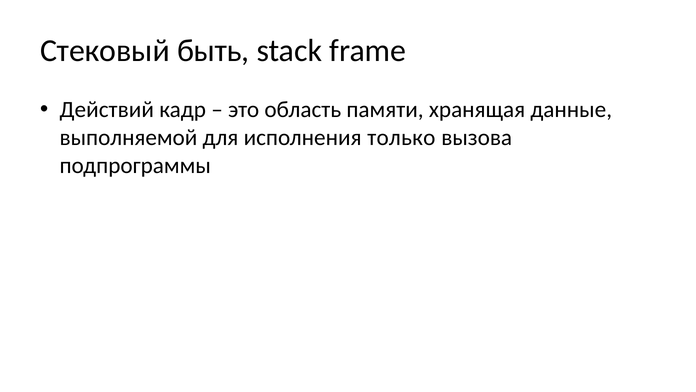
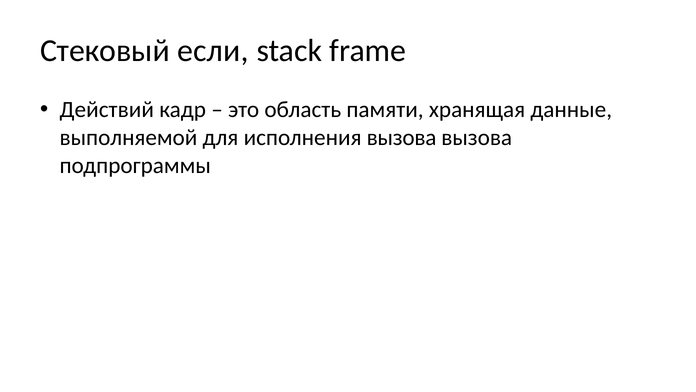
быть: быть -> если (213, 51)
исполнения только: только -> вызова (402, 137)
